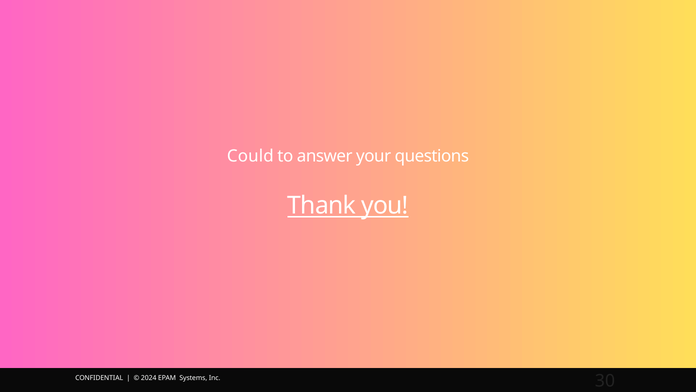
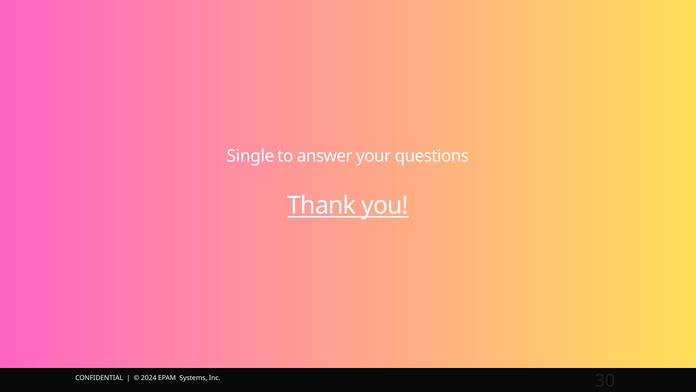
Could: Could -> Single (250, 156)
